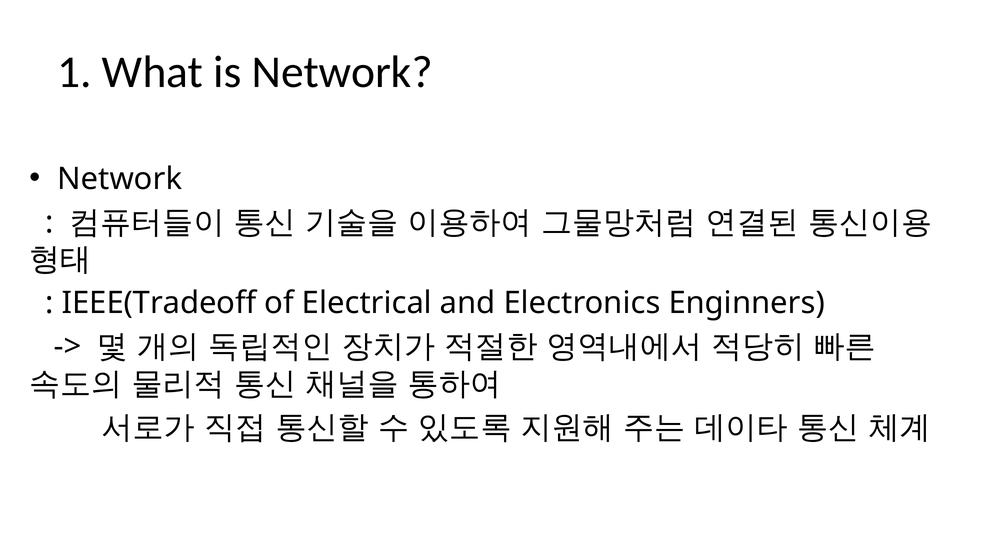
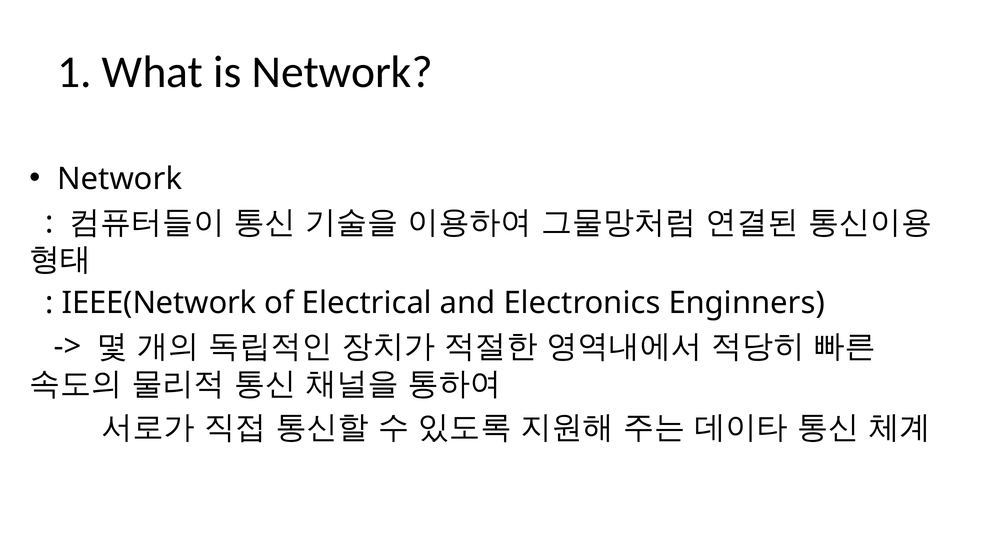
IEEE(Tradeoff: IEEE(Tradeoff -> IEEE(Network (159, 303)
